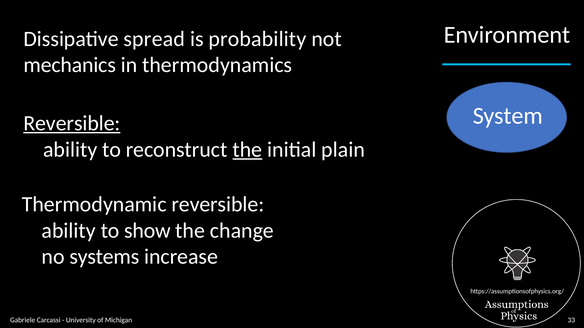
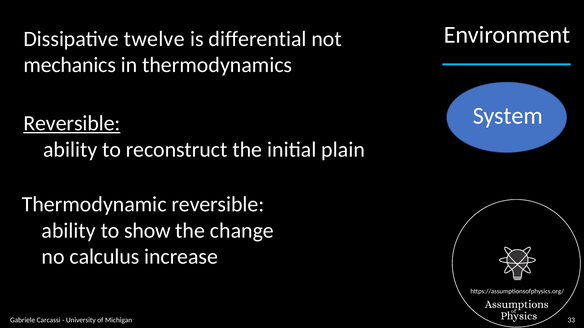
spread: spread -> twelve (154, 39)
probability: probability -> differential (258, 39)
the underline: present -> none (247, 150)
systems: systems -> calculus (104, 257)
